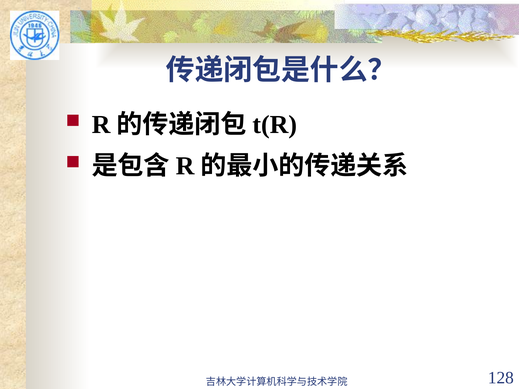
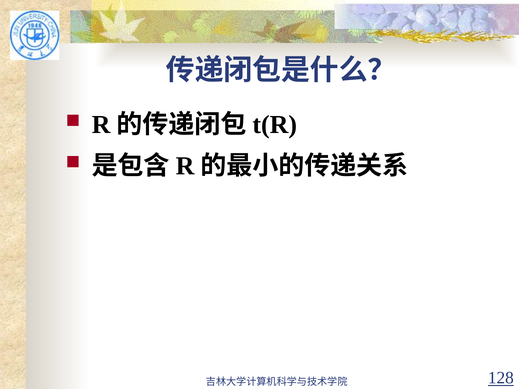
128 underline: none -> present (501, 378)
